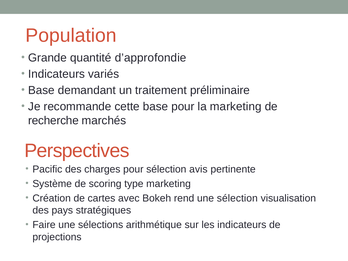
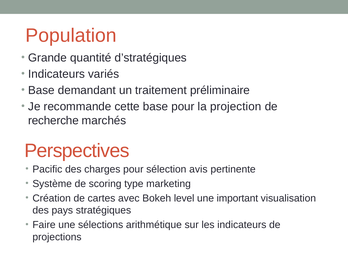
d’approfondie: d’approfondie -> d’stratégiques (151, 58)
la marketing: marketing -> projection (236, 107)
rend: rend -> level (184, 198)
une sélection: sélection -> important (237, 198)
